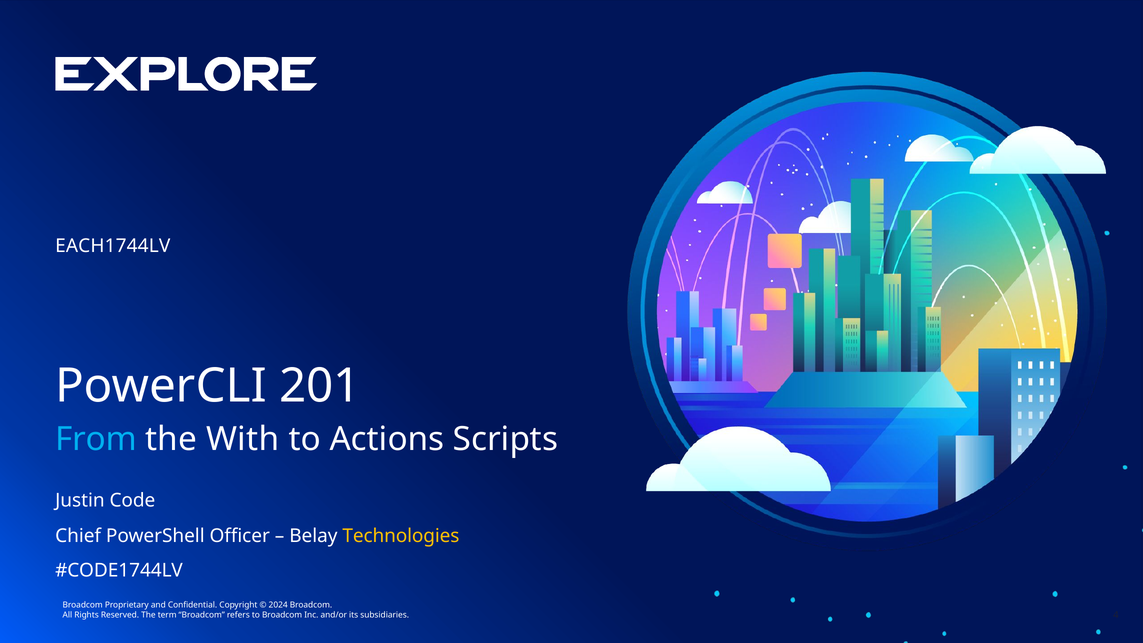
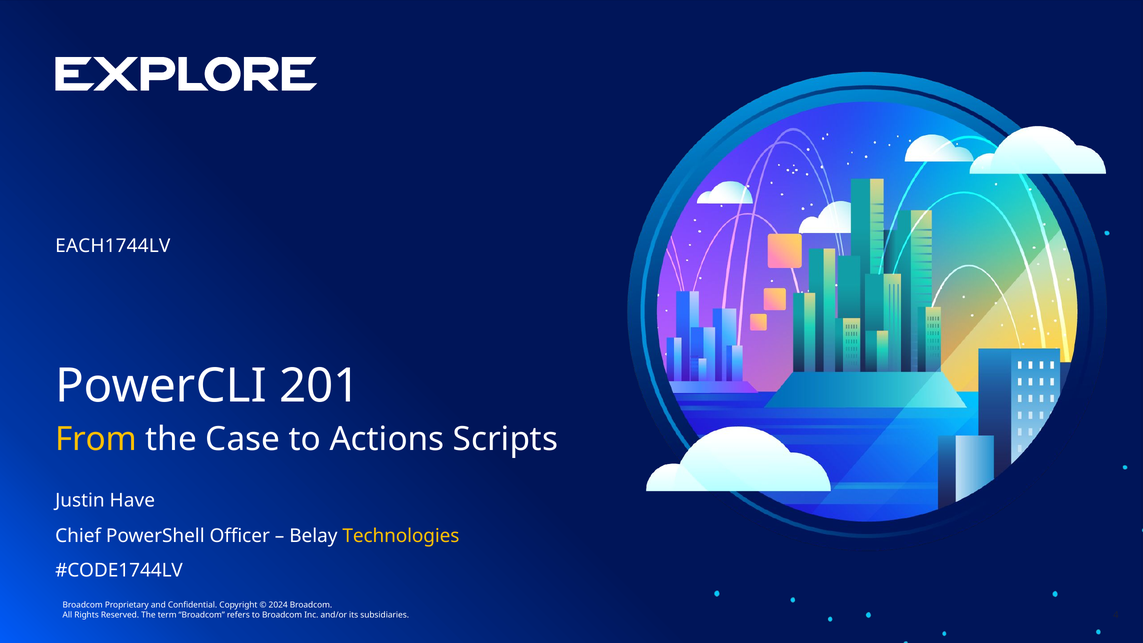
From colour: light blue -> yellow (96, 439)
With: With -> Case (243, 439)
Code: Code -> Have (132, 501)
